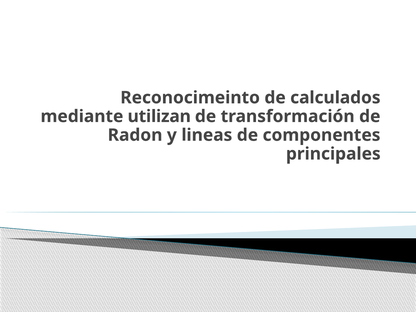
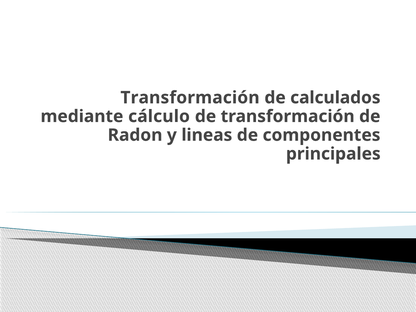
Reconocimeinto: Reconocimeinto -> Transformación (190, 98)
utilizan: utilizan -> cálculo (159, 116)
